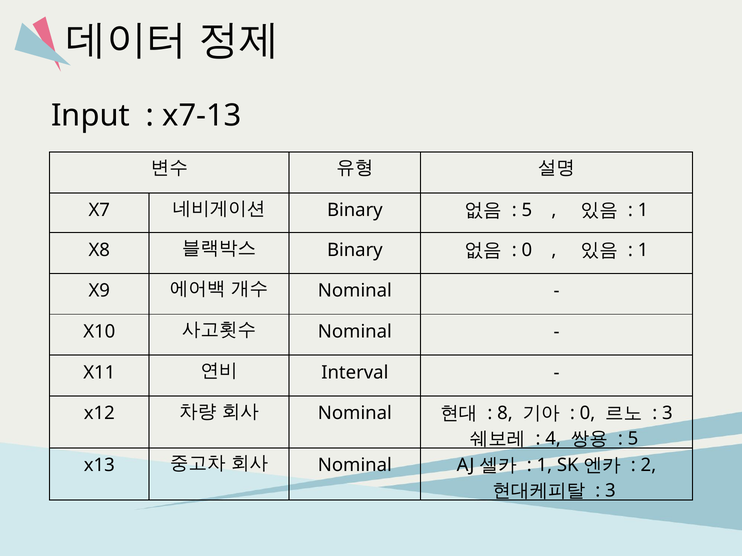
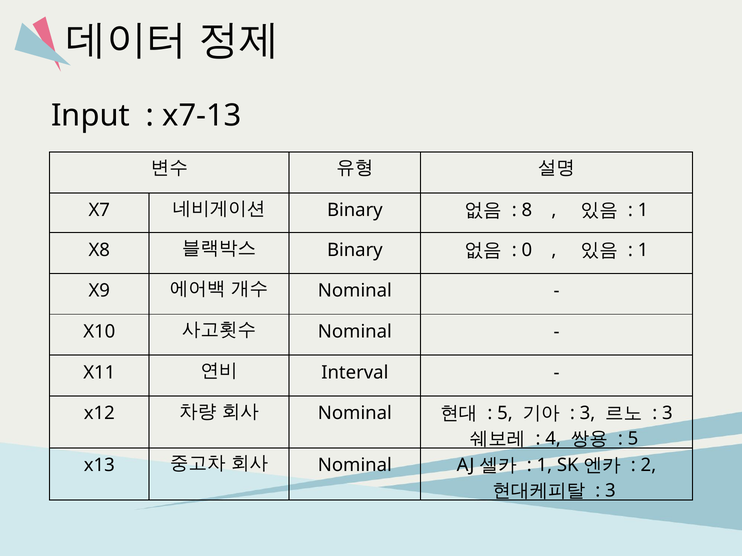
5: 5 -> 8 (527, 211)
8: 8 -> 5 (505, 414)
0: 0 -> 3 (587, 414)
